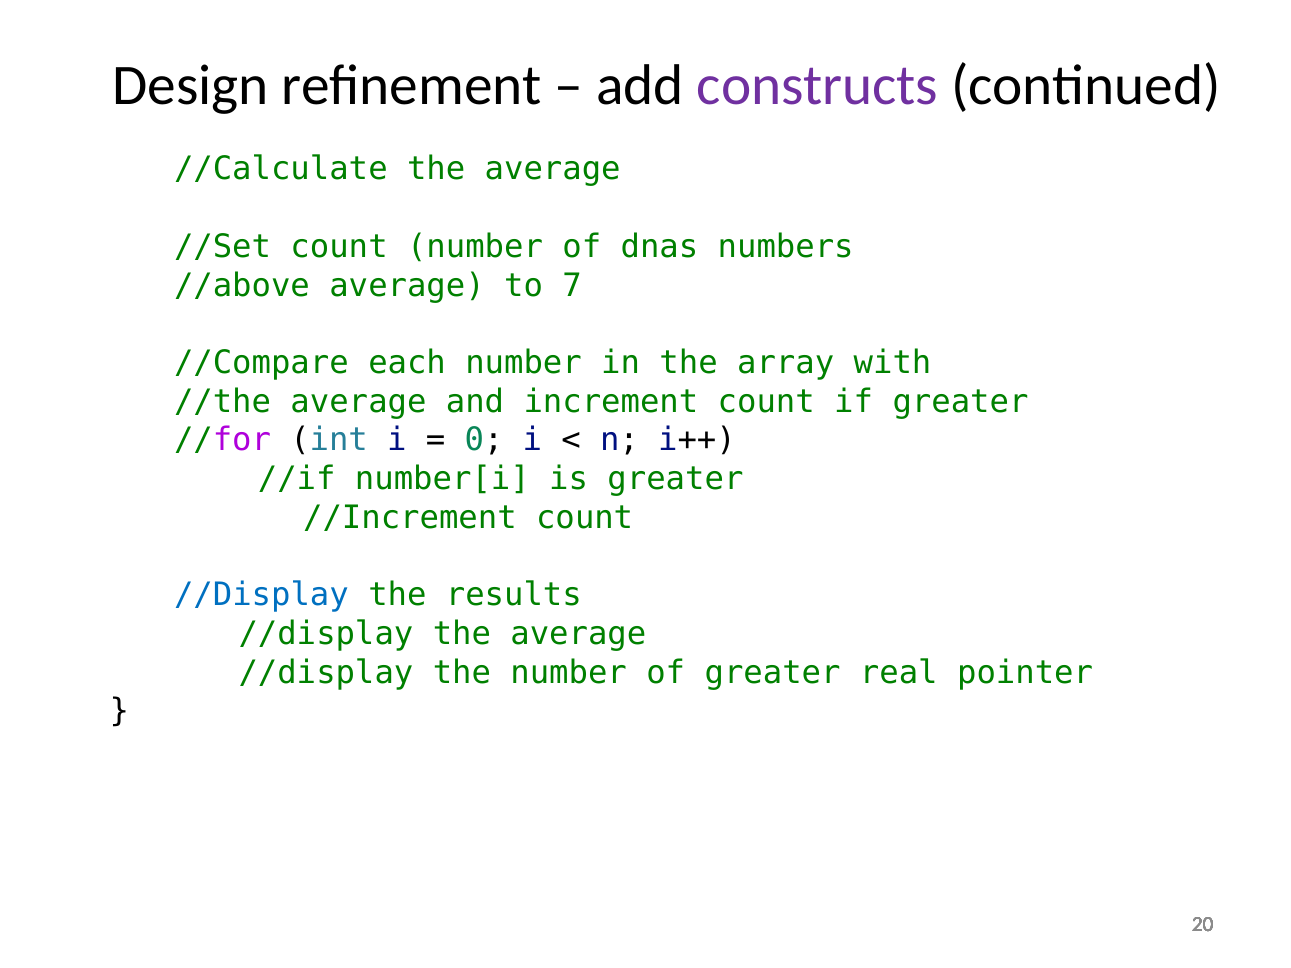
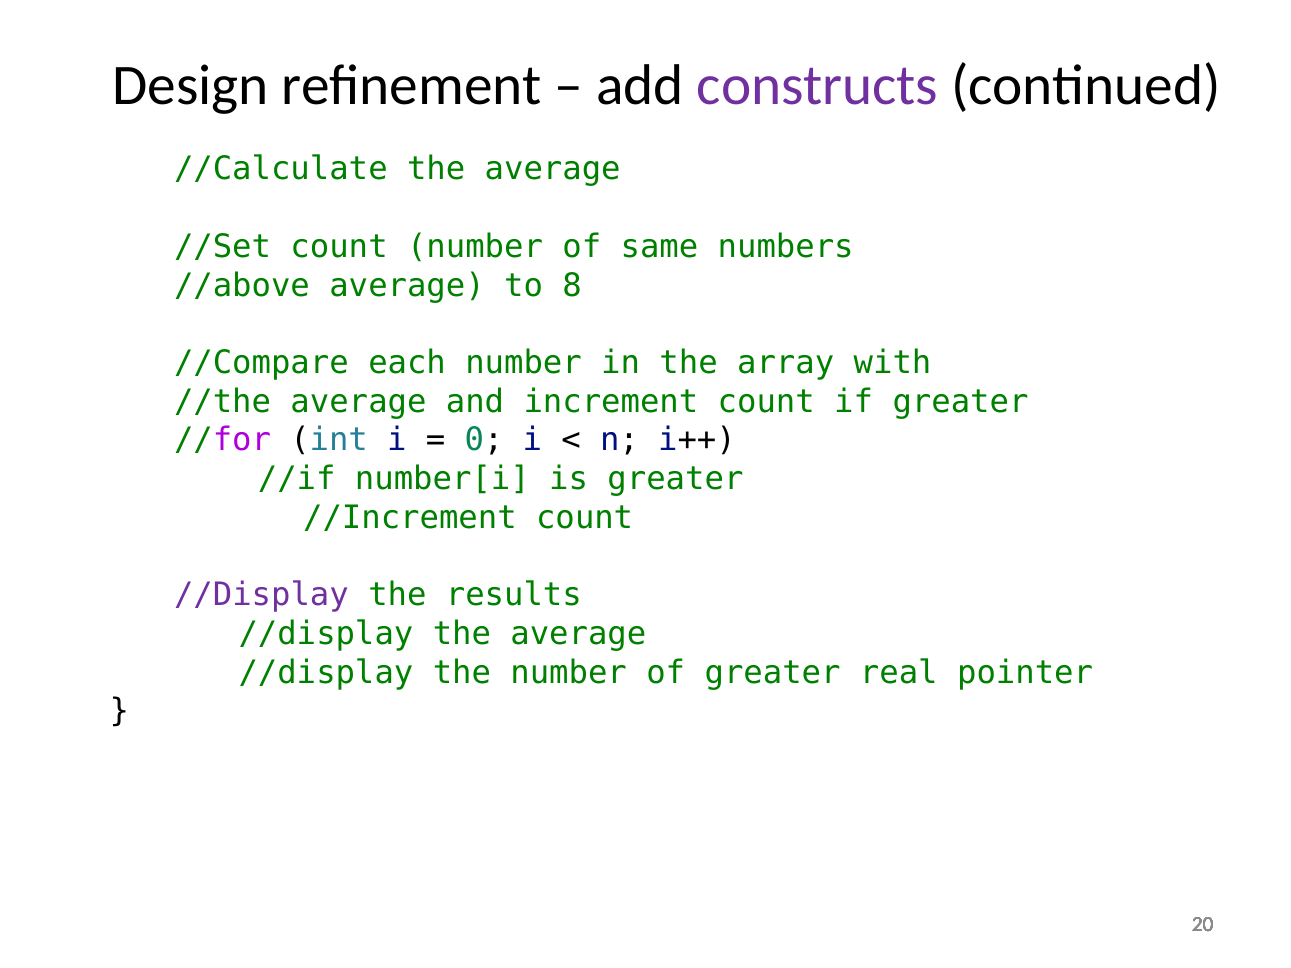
dnas: dnas -> same (660, 247)
7: 7 -> 8 (572, 285)
//Display colour: blue -> purple (261, 595)
